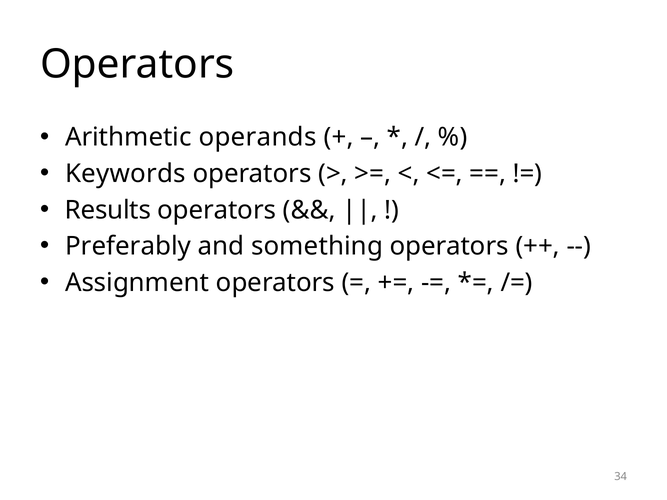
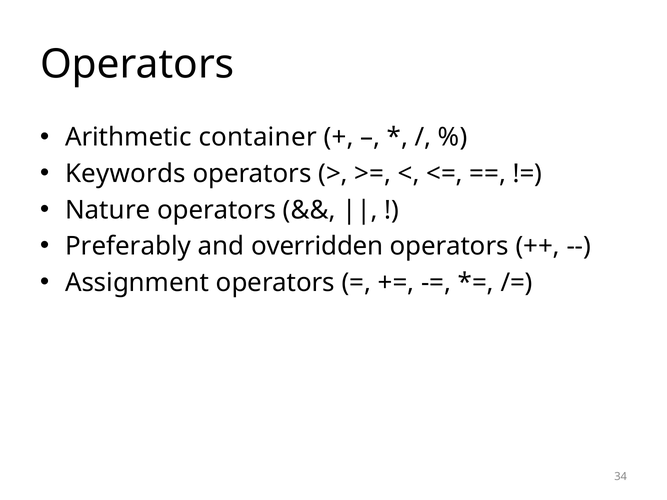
operands: operands -> container (258, 137)
Results: Results -> Nature (108, 210)
something: something -> overridden (317, 246)
